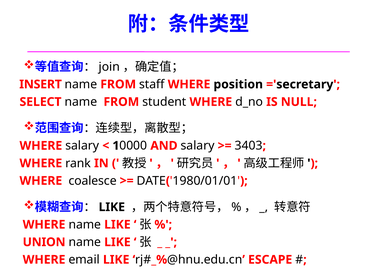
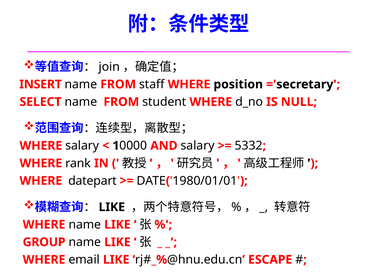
3403: 3403 -> 5332 (249, 146)
coalesce: coalesce -> datepart (93, 181)
UNION: UNION -> GROUP (44, 242)
